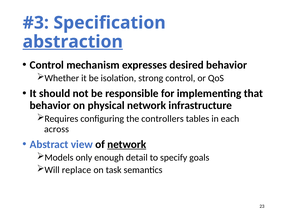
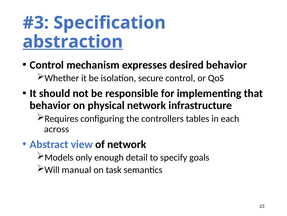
strong: strong -> secure (151, 78)
network underline: present -> none (127, 144)
replace: replace -> manual (77, 169)
